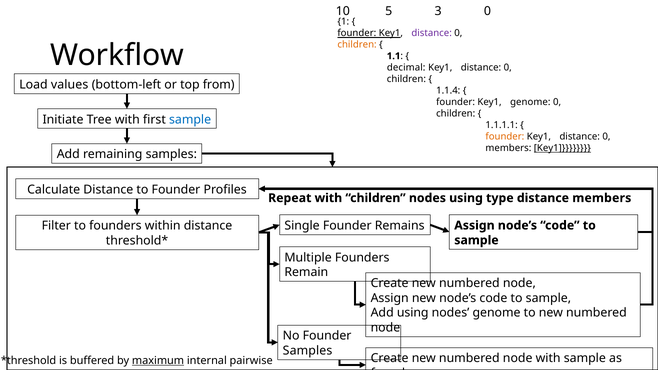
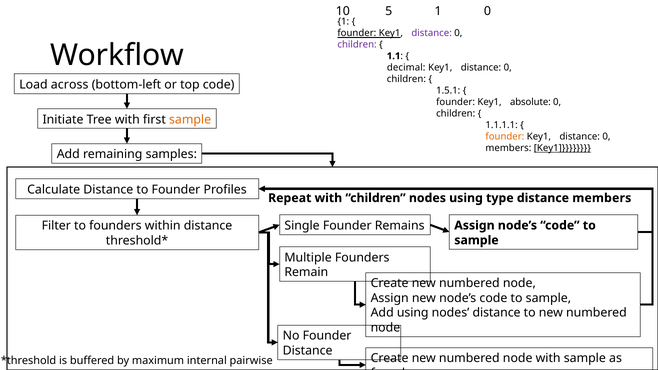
5 3: 3 -> 1 (438, 11)
children colour: orange -> purple (357, 45)
values: values -> across (70, 85)
top from: from -> code (219, 85)
1.1.4: 1.1.4 -> 1.5.1 (448, 91)
Key1 genome: genome -> absolute (530, 102)
sample colour: blue -> orange (190, 119)
nodes genome: genome -> distance (497, 313)
Samples: Samples -> Distance (308, 351)
maximum underline: present -> none (158, 361)
